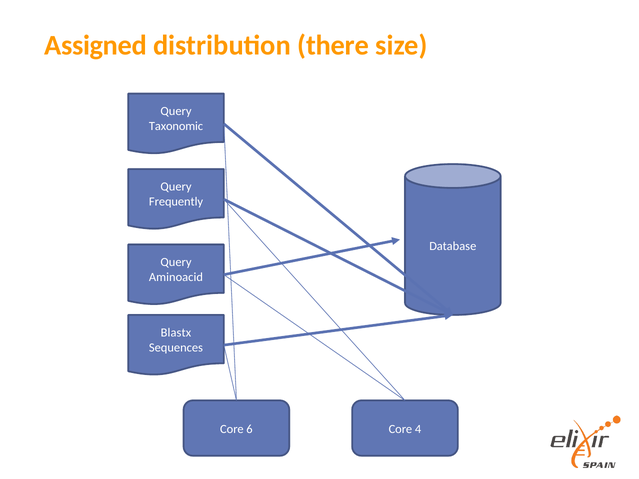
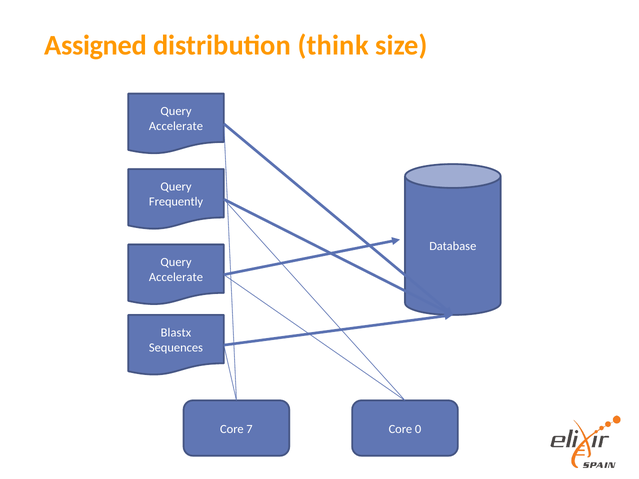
there: there -> think (333, 45)
Taxonomic: Taxonomic -> Accelerate (176, 126)
Aminoacid: Aminoacid -> Accelerate (176, 277)
6: 6 -> 7 (249, 429)
4: 4 -> 0 (418, 429)
